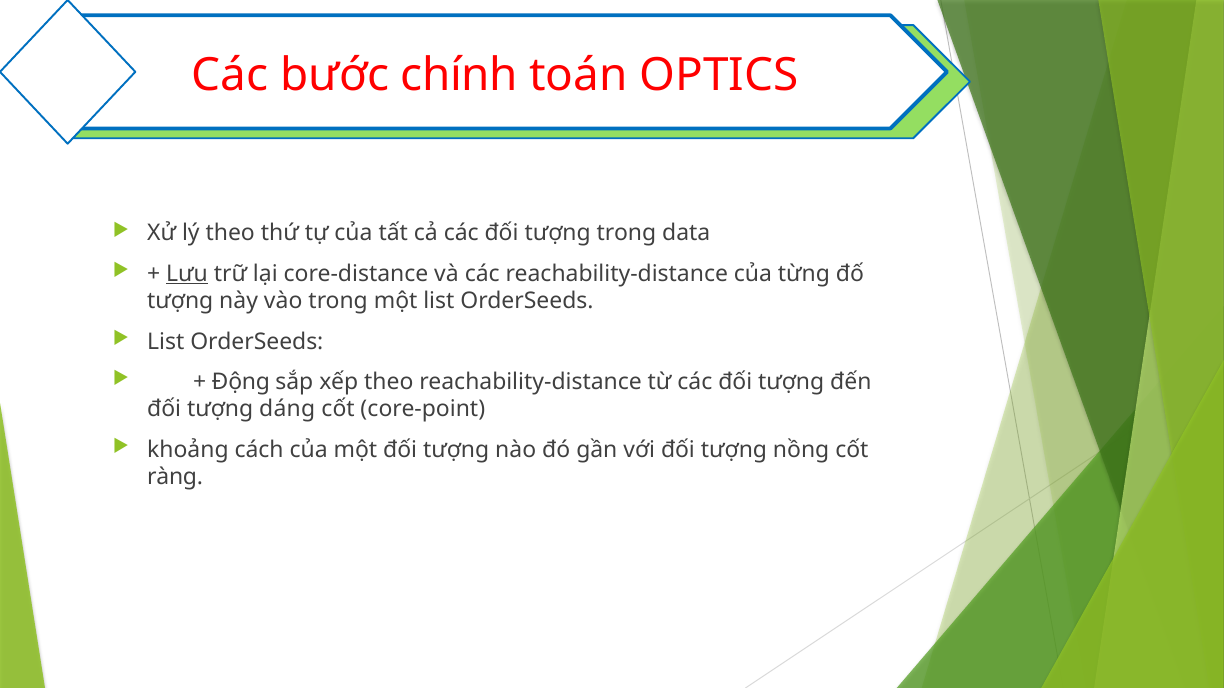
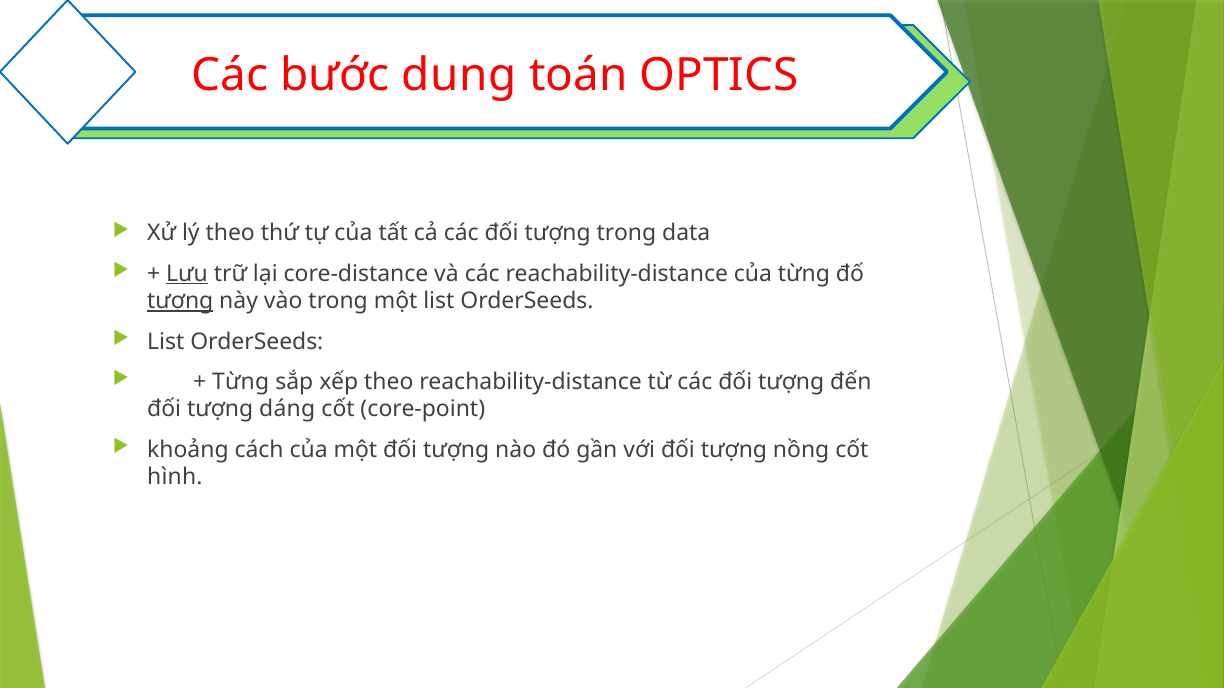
chính: chính -> dung (459, 75)
tượng underline: none -> present (180, 301)
Động: Động -> Từng (241, 382)
ràng: ràng -> hình (175, 477)
